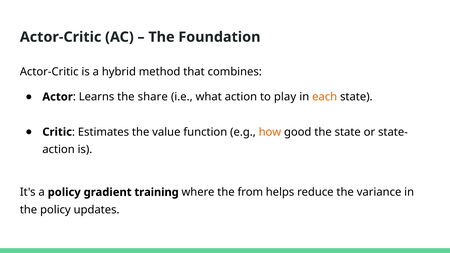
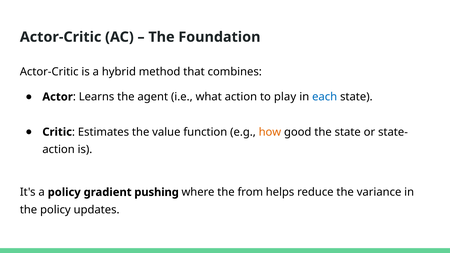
share: share -> agent (153, 97)
each colour: orange -> blue (325, 97)
training: training -> pushing (157, 192)
